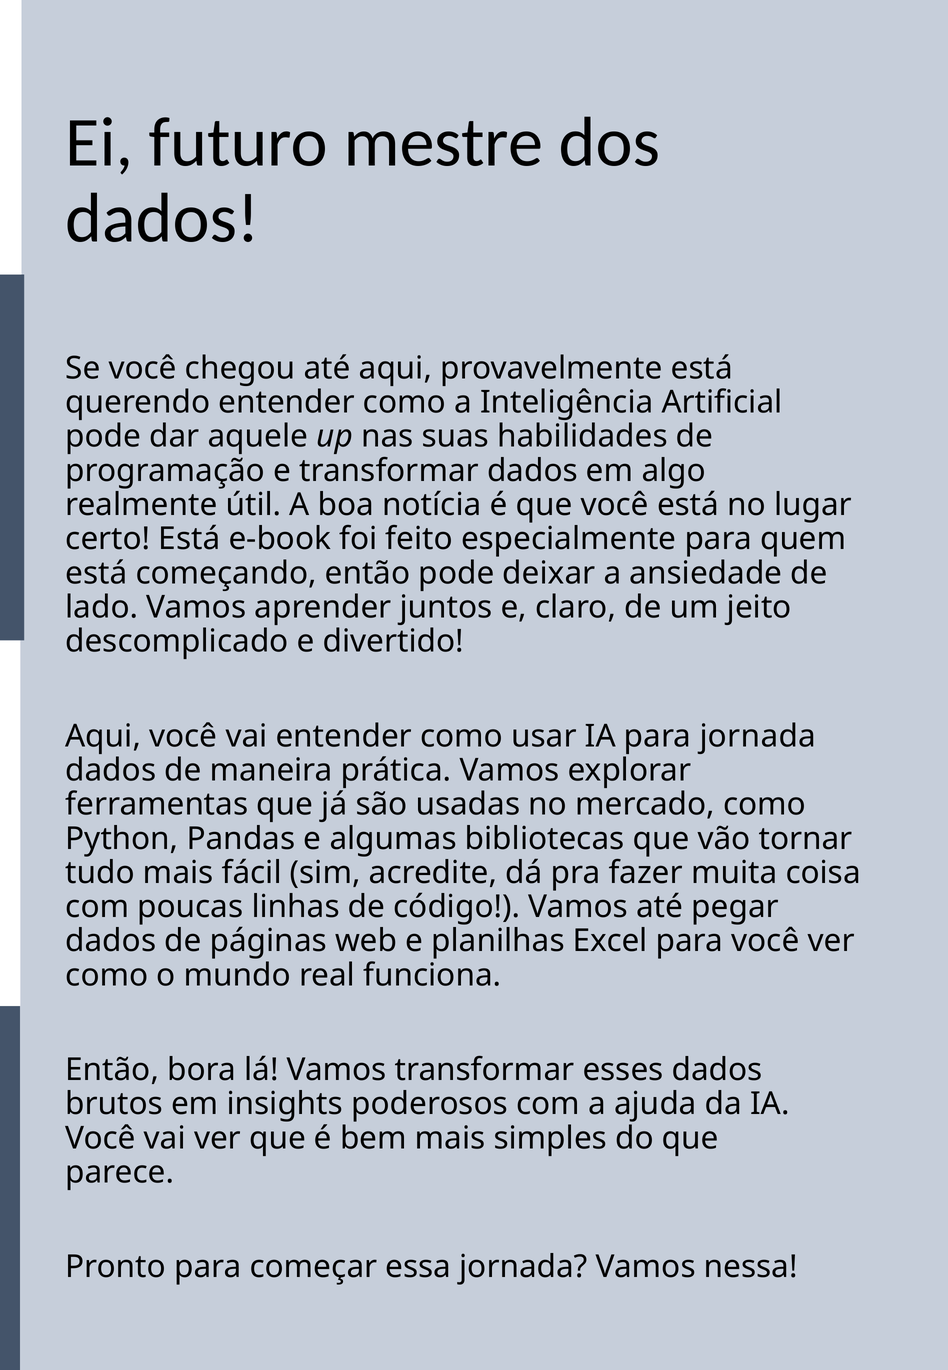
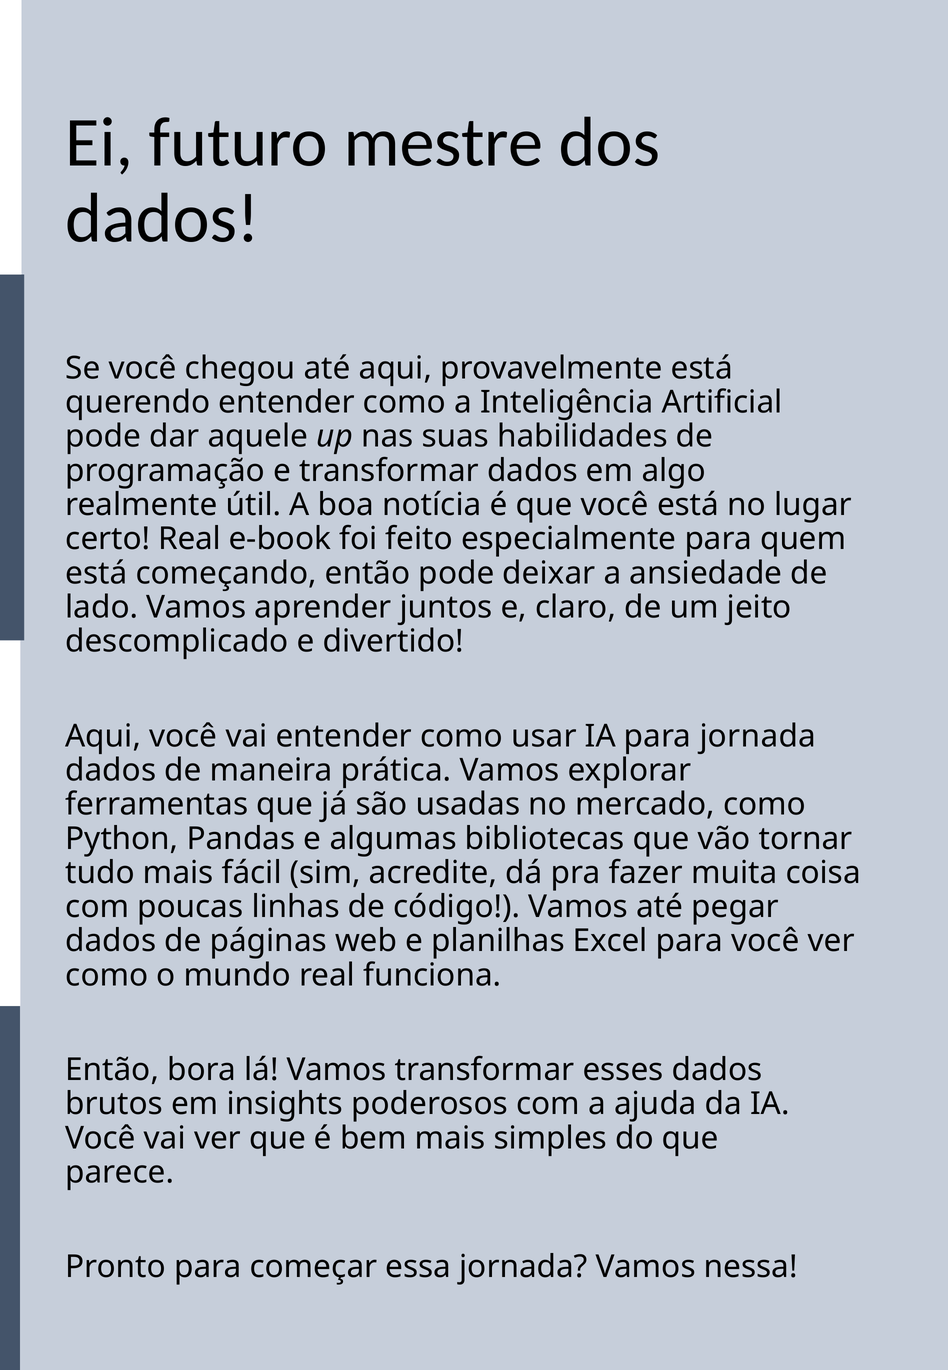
certo Está: Está -> Real (190, 539)
